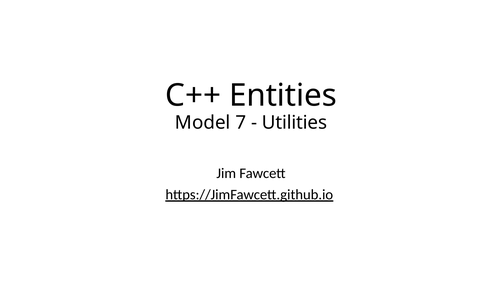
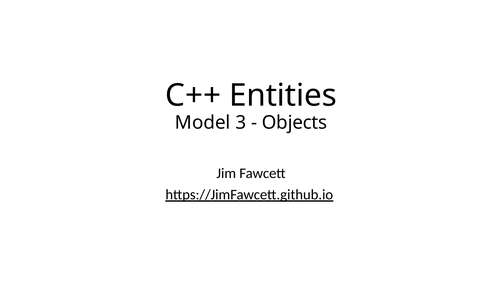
7: 7 -> 3 (241, 123)
Utilities: Utilities -> Objects (295, 123)
